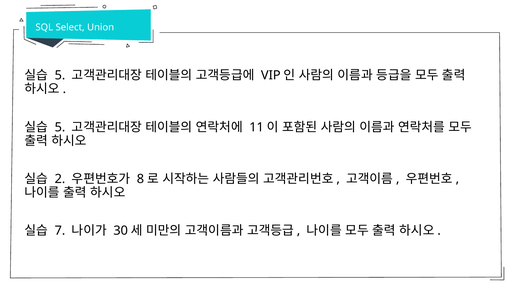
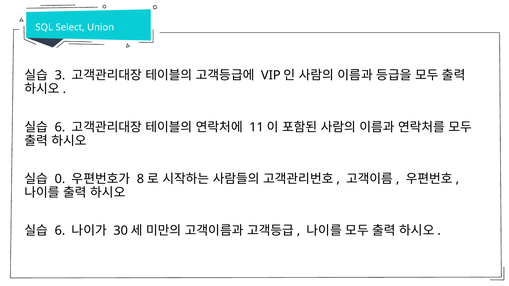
5: 5 -> 3 (60, 75)
5: 5 -> 6 (60, 127)
2: 2 -> 0 (60, 179)
7: 7 -> 6 (60, 231)
